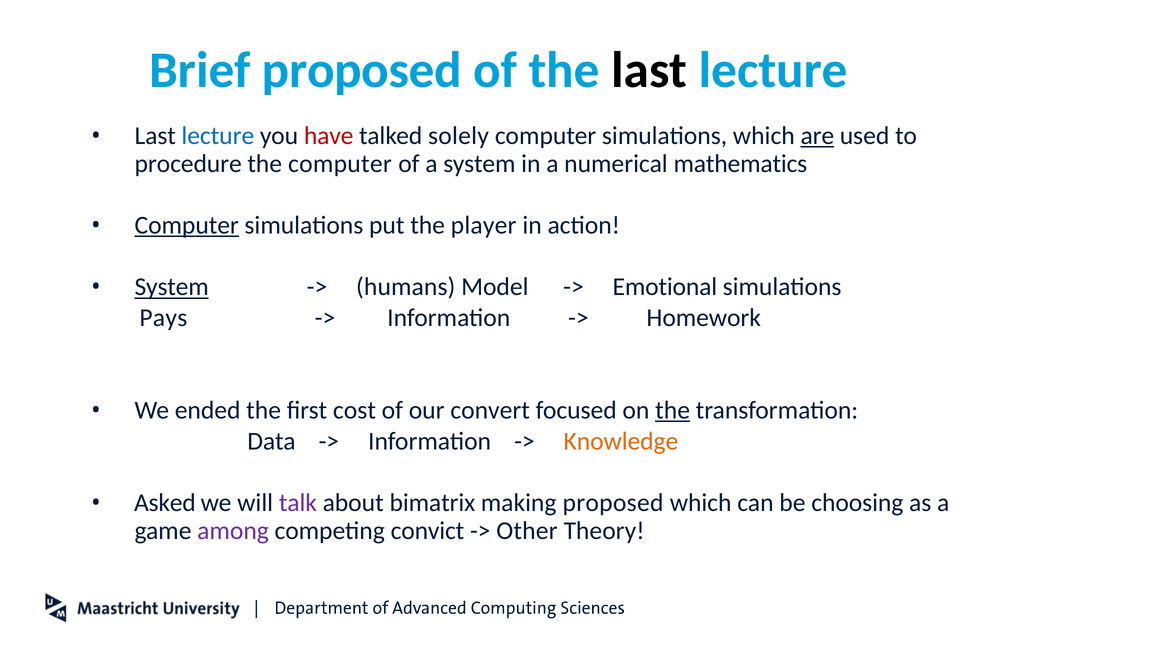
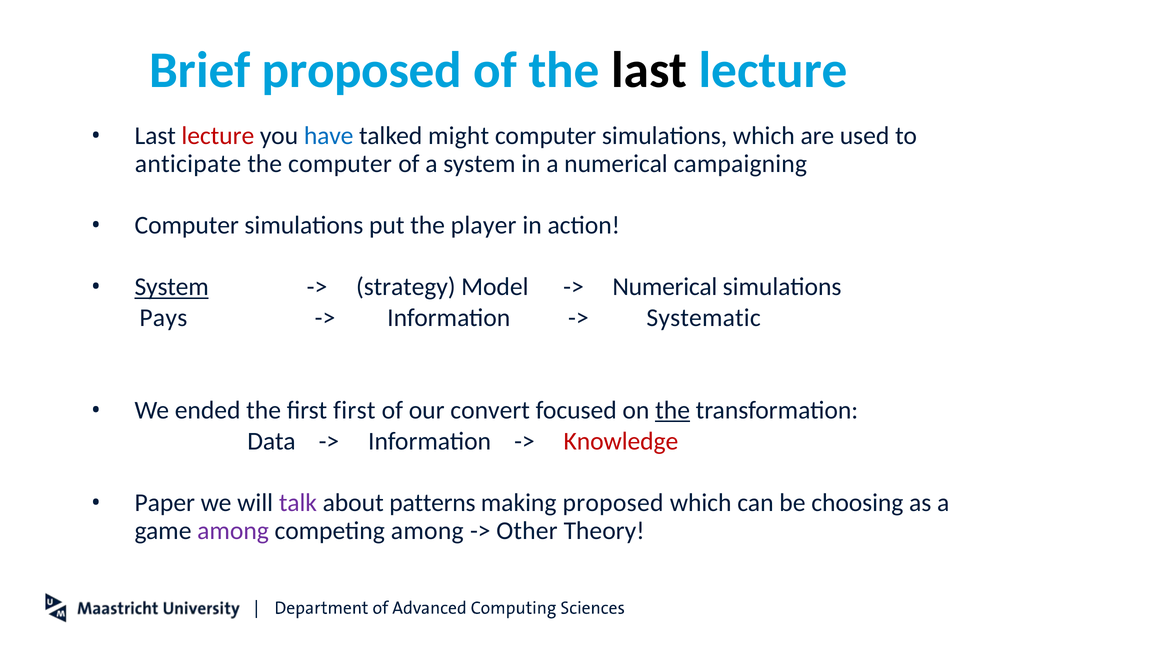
lecture colour: blue -> red (218, 136)
have colour: red -> blue (329, 136)
solely: solely -> might (459, 136)
are underline: present -> none (817, 136)
procedure: procedure -> anticipate (188, 164)
mathematics: mathematics -> campaigning (740, 164)
Computer underline: present -> none (187, 225)
humans: humans -> strategy (406, 287)
Emotional: Emotional -> Numerical (665, 287)
Homework: Homework -> Systematic (704, 318)
first cost: cost -> first (354, 410)
Knowledge colour: orange -> red (621, 441)
Asked: Asked -> Paper (165, 503)
bimatrix: bimatrix -> patterns (432, 503)
competing convict: convict -> among (427, 530)
